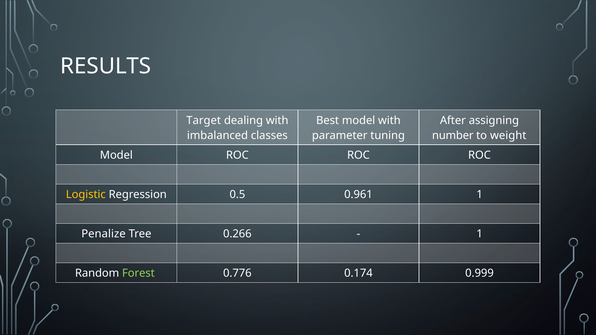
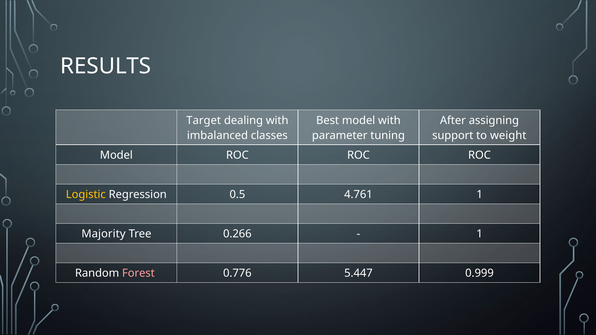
number: number -> support (453, 136)
0.961: 0.961 -> 4.761 (358, 195)
Penalize: Penalize -> Majority (104, 234)
Forest colour: light green -> pink (138, 273)
0.174: 0.174 -> 5.447 (358, 273)
